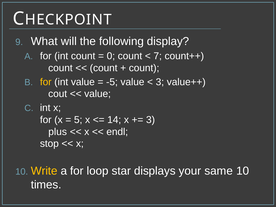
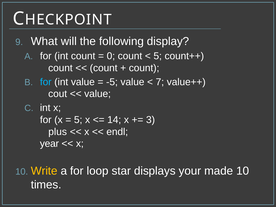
7: 7 -> 5 (158, 56)
for colour: yellow -> light blue (46, 82)
3: 3 -> 7 (160, 82)
stop: stop -> year (49, 144)
same: same -> made (219, 171)
